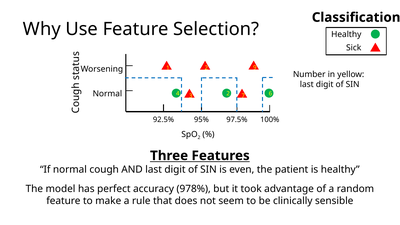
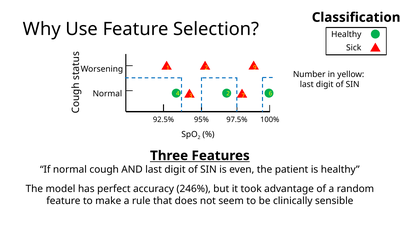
978%: 978% -> 246% (194, 189)
